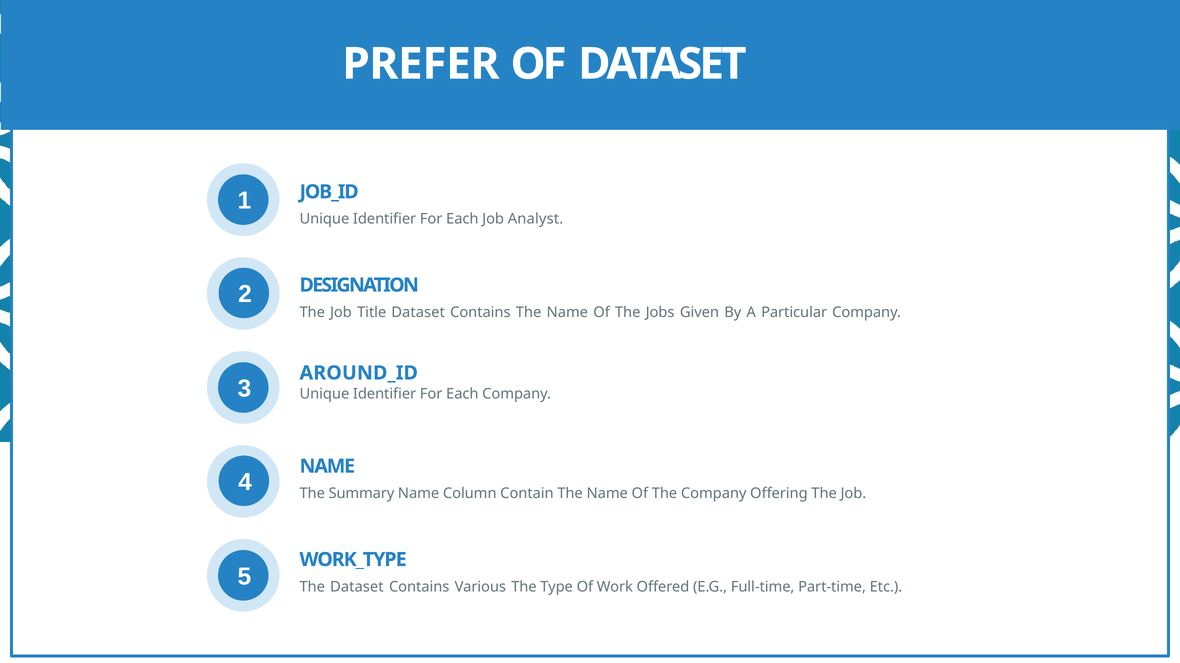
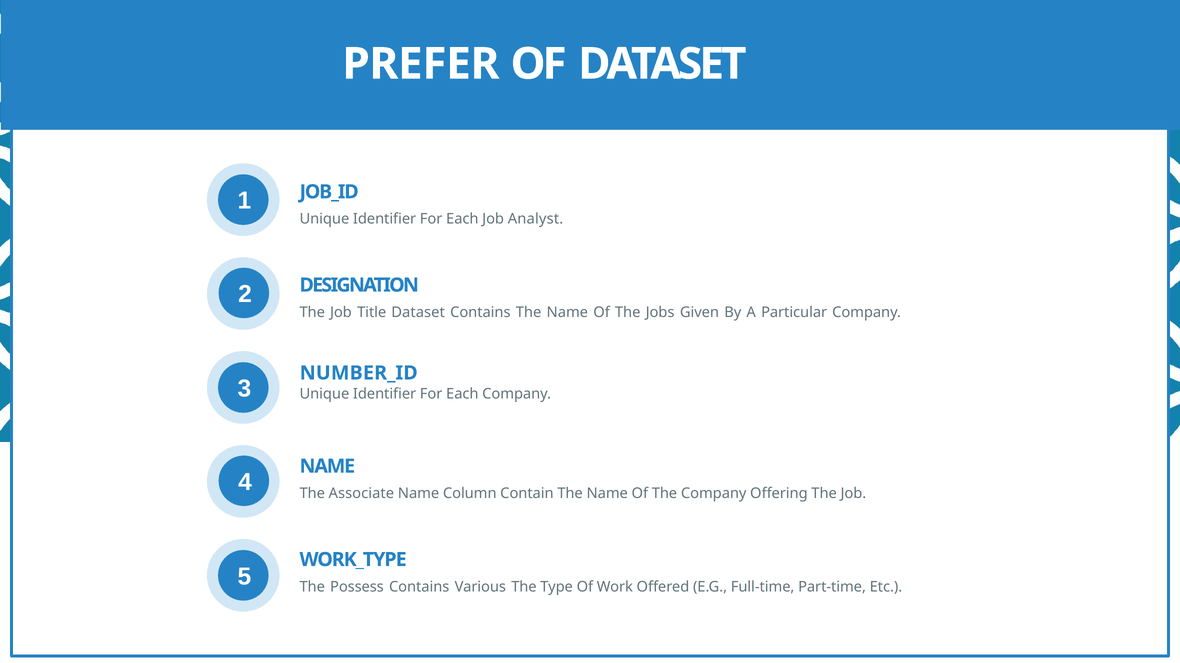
AROUND_ID: AROUND_ID -> NUMBER_ID (359, 373)
Summary: Summary -> Associate (361, 494)
The Dataset: Dataset -> Possess (357, 588)
